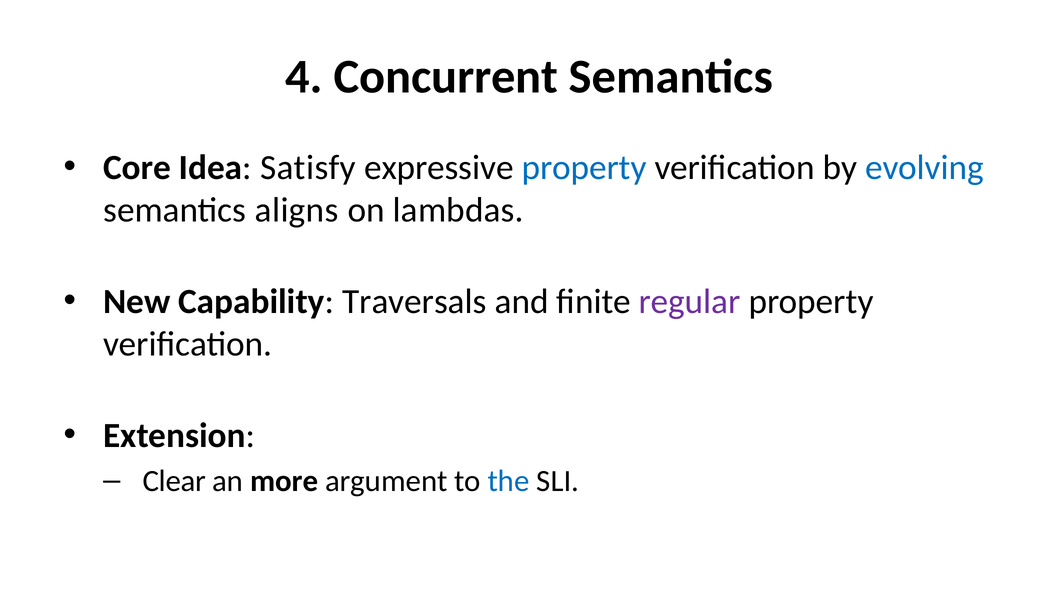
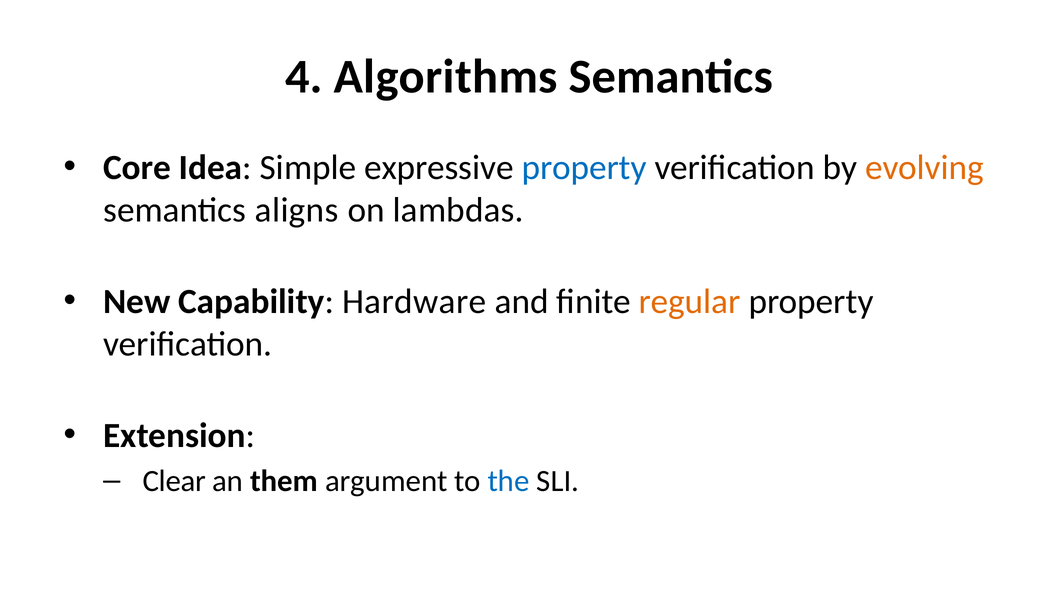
Concurrent: Concurrent -> Algorithms (446, 77)
Satisfy: Satisfy -> Simple (308, 168)
evolving colour: blue -> orange (925, 168)
Traversals: Traversals -> Hardware (414, 302)
regular colour: purple -> orange (690, 302)
more: more -> them (284, 482)
